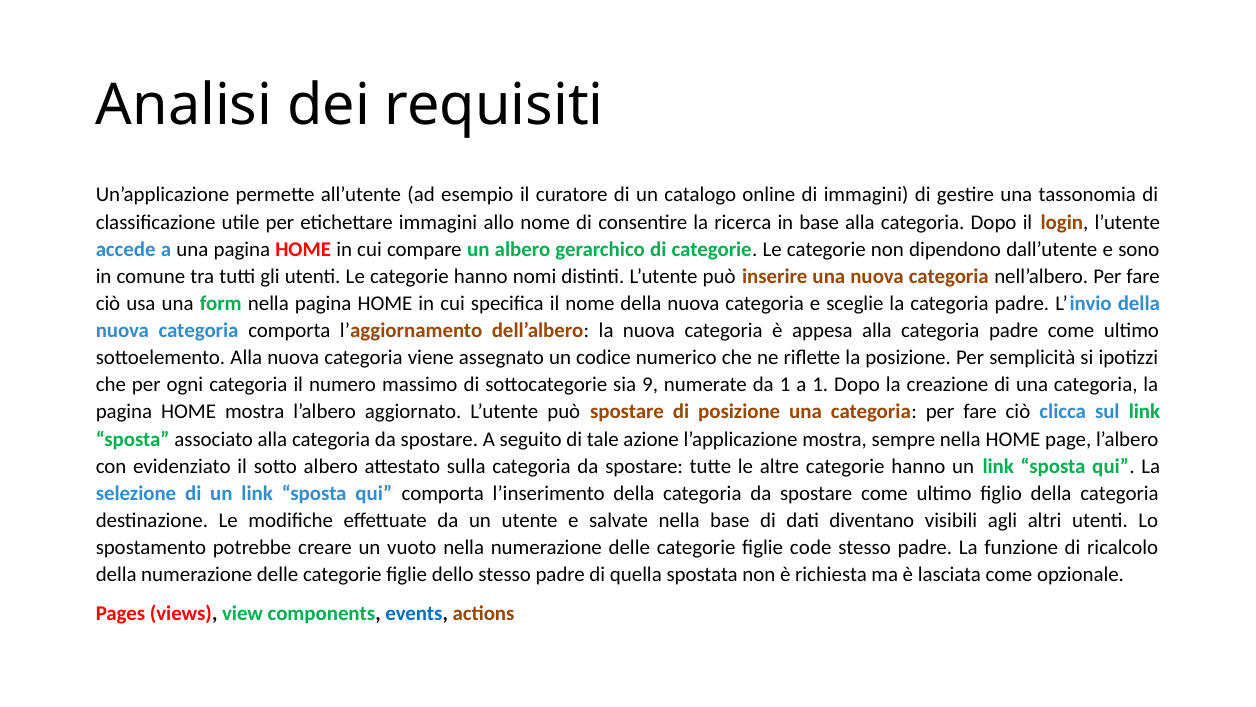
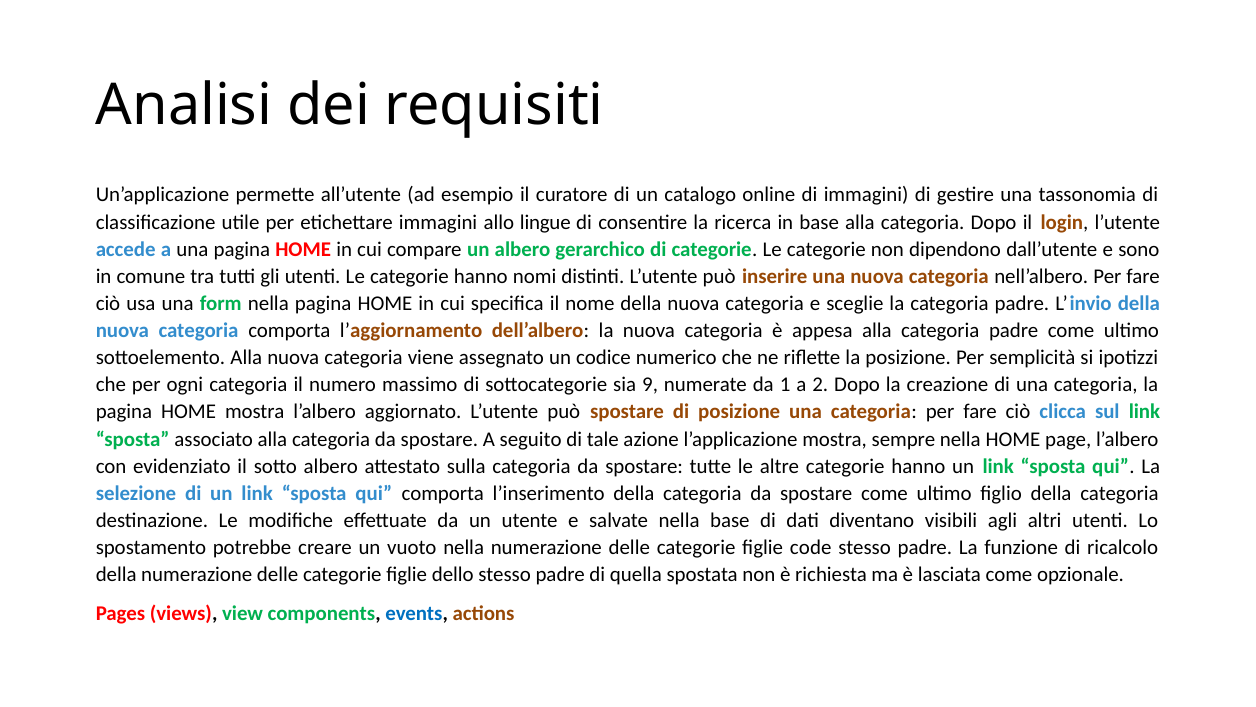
allo nome: nome -> lingue (545, 222)
a 1: 1 -> 2 (820, 385)
